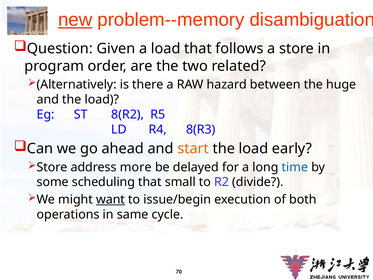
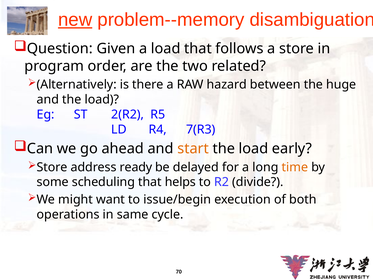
8(R2: 8(R2 -> 2(R2 (128, 114)
8(R3: 8(R3 -> 7(R3 (201, 129)
more: more -> ready (136, 167)
time colour: blue -> orange (295, 167)
small: small -> helps (180, 182)
want underline: present -> none (111, 199)
